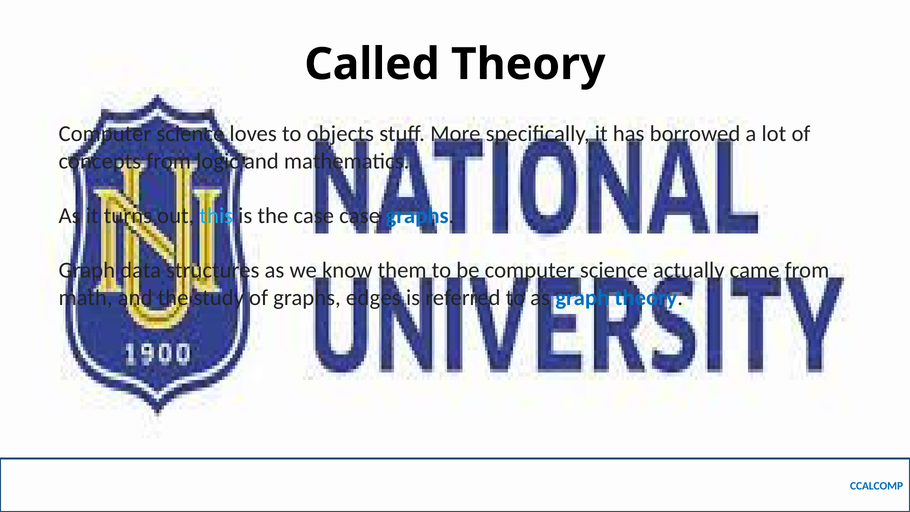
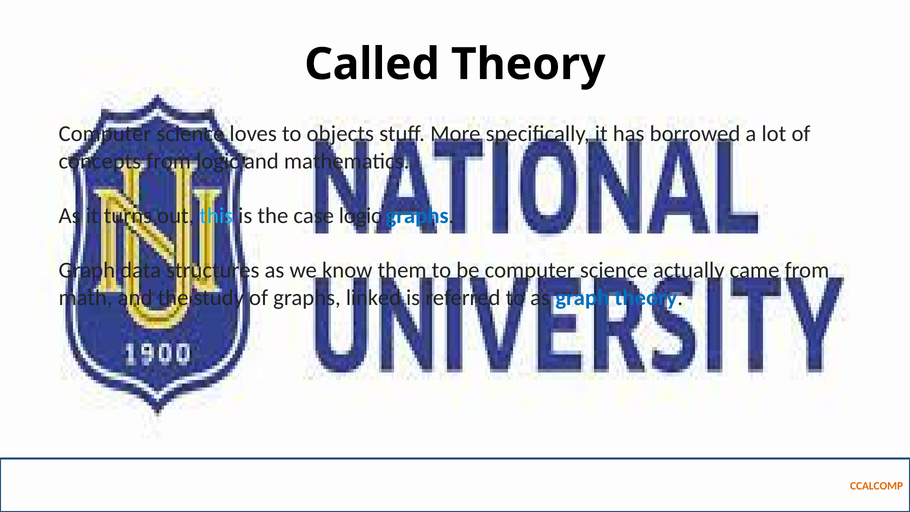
case case: case -> logic (360, 216)
edges: edges -> linked (374, 297)
CCALCOMP colour: blue -> orange (877, 486)
